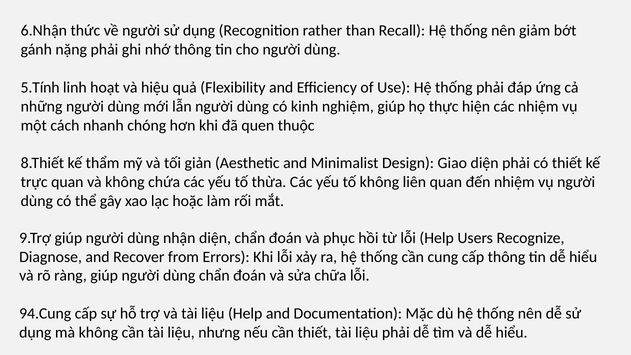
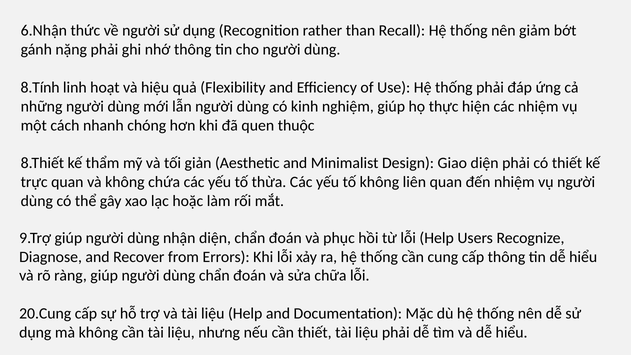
5.Tính: 5.Tính -> 8.Tính (40, 88)
94.Cung: 94.Cung -> 20.Cung (45, 314)
